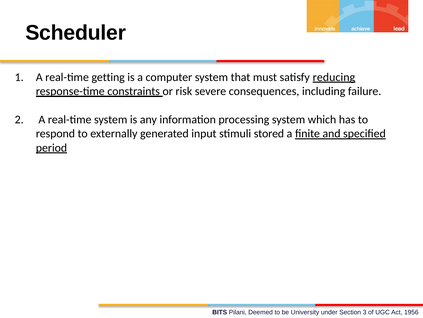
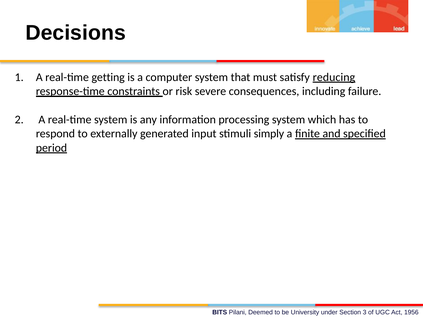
Scheduler: Scheduler -> Decisions (76, 33)
stored: stored -> simply (269, 133)
